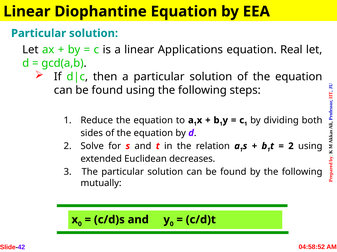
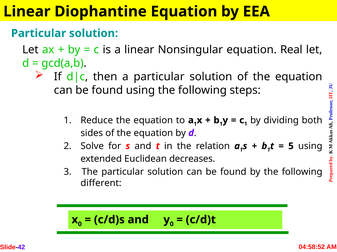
Applications: Applications -> Nonsingular (190, 50)
2: 2 -> 5 (291, 146)
mutually: mutually -> different (101, 184)
